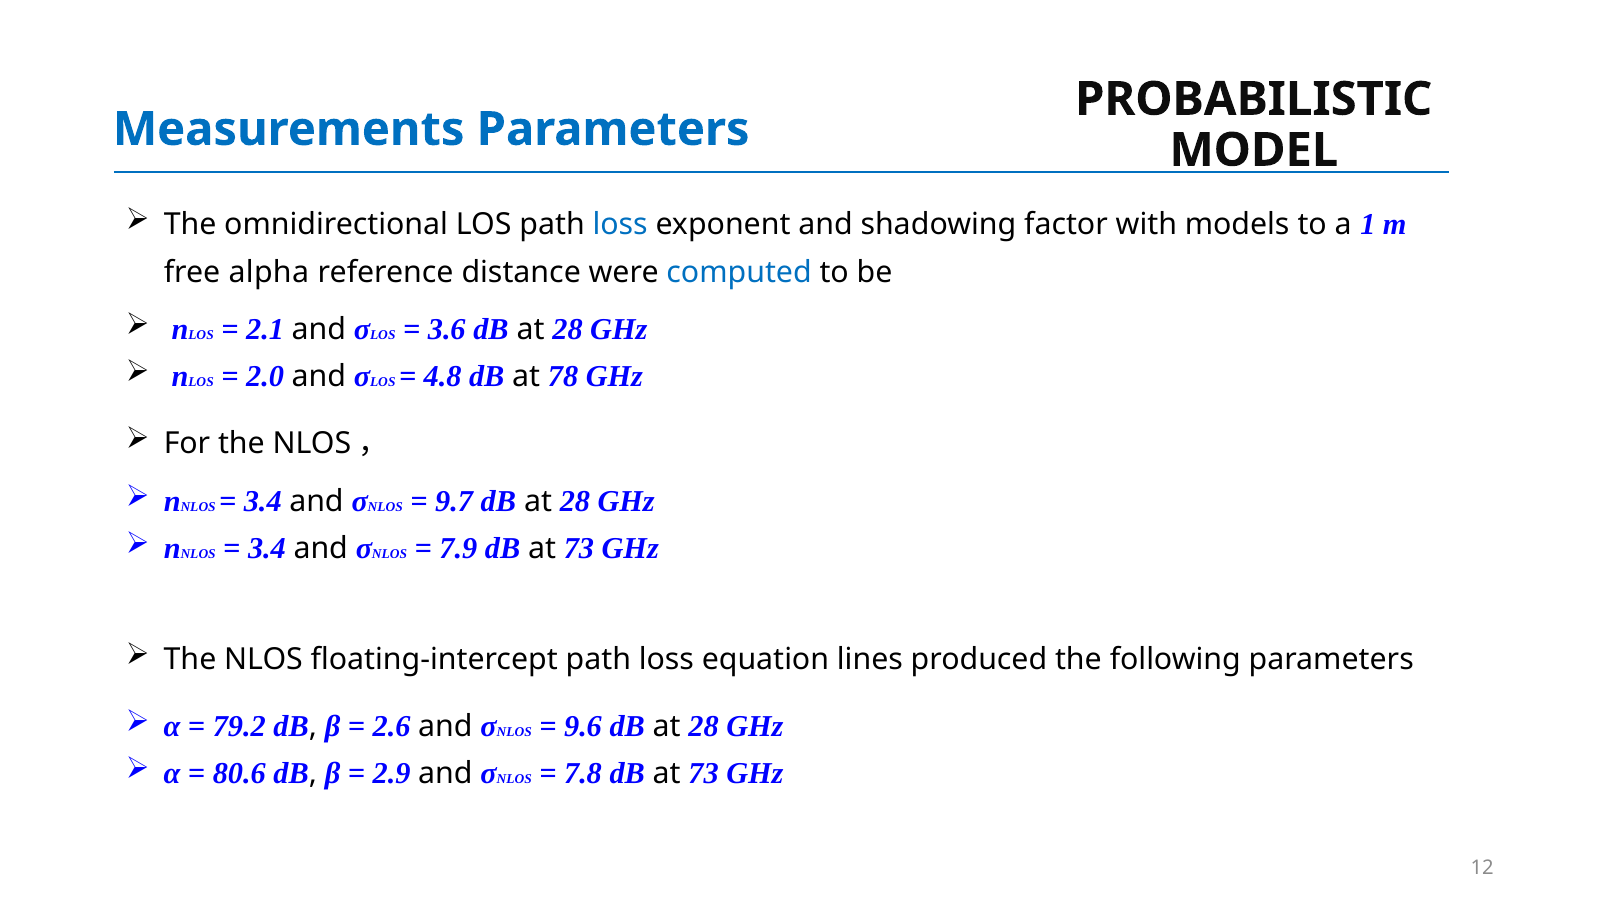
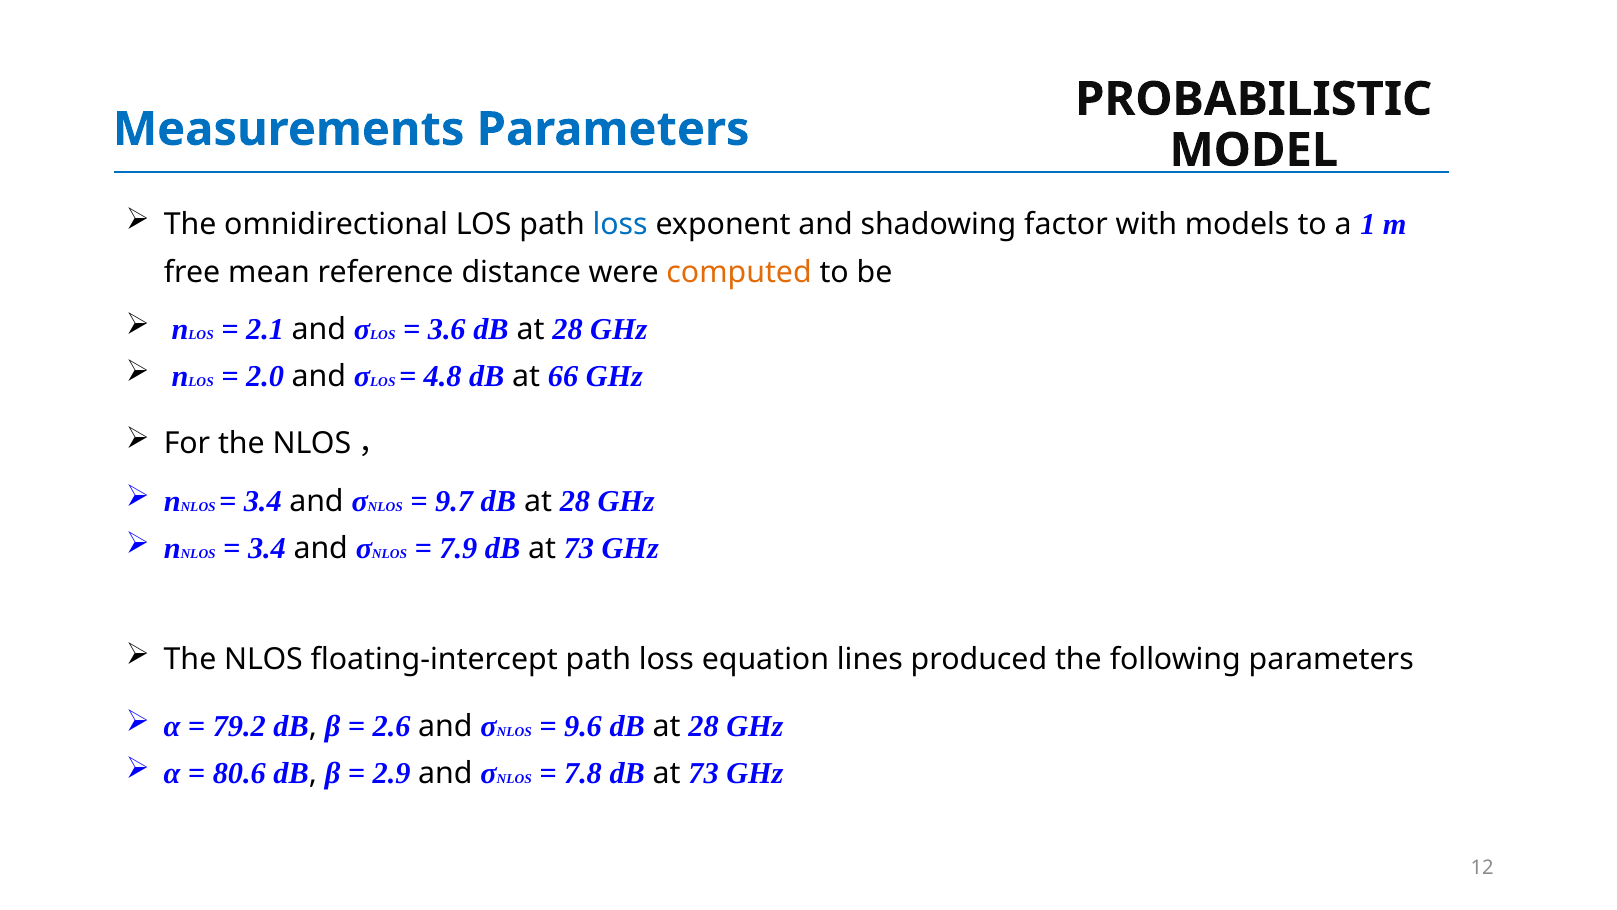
alpha: alpha -> mean (269, 272)
computed colour: blue -> orange (739, 272)
78: 78 -> 66 (563, 376)
